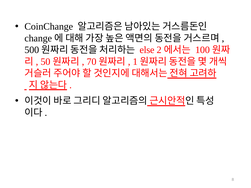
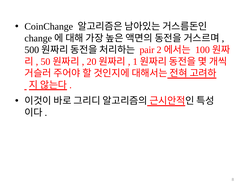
else: else -> pair (147, 50)
70: 70 -> 20 (92, 62)
